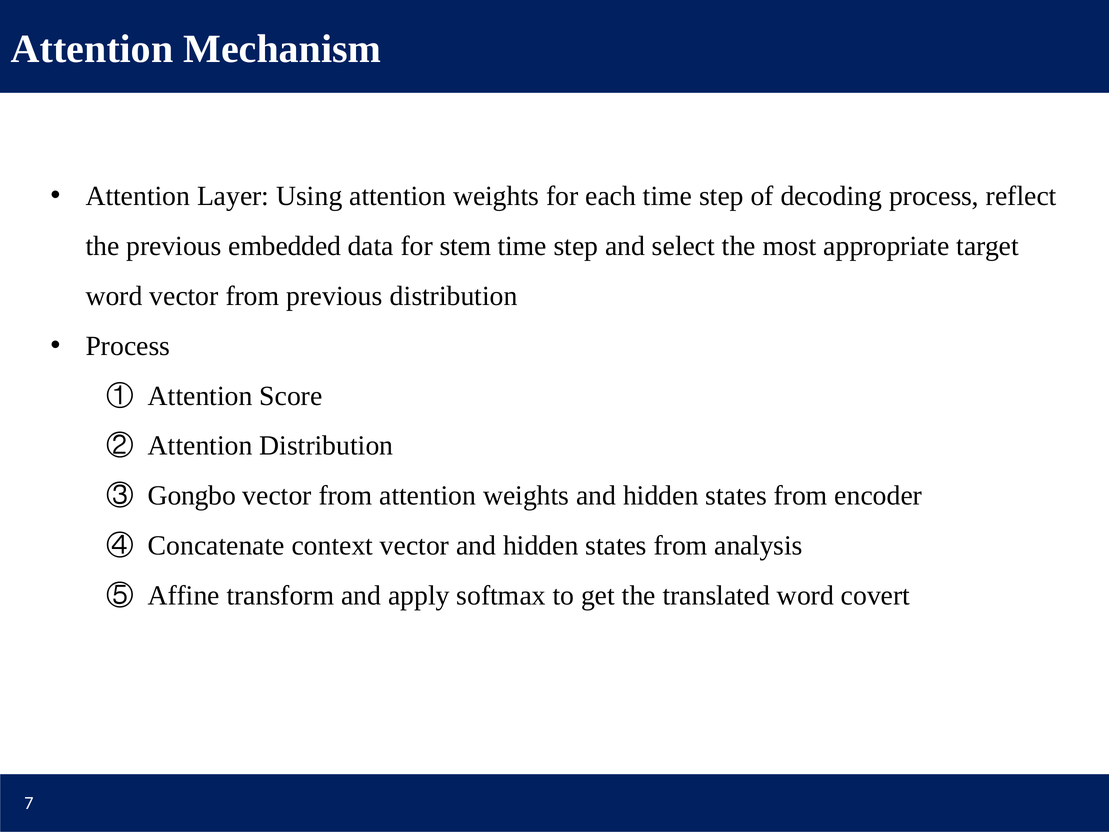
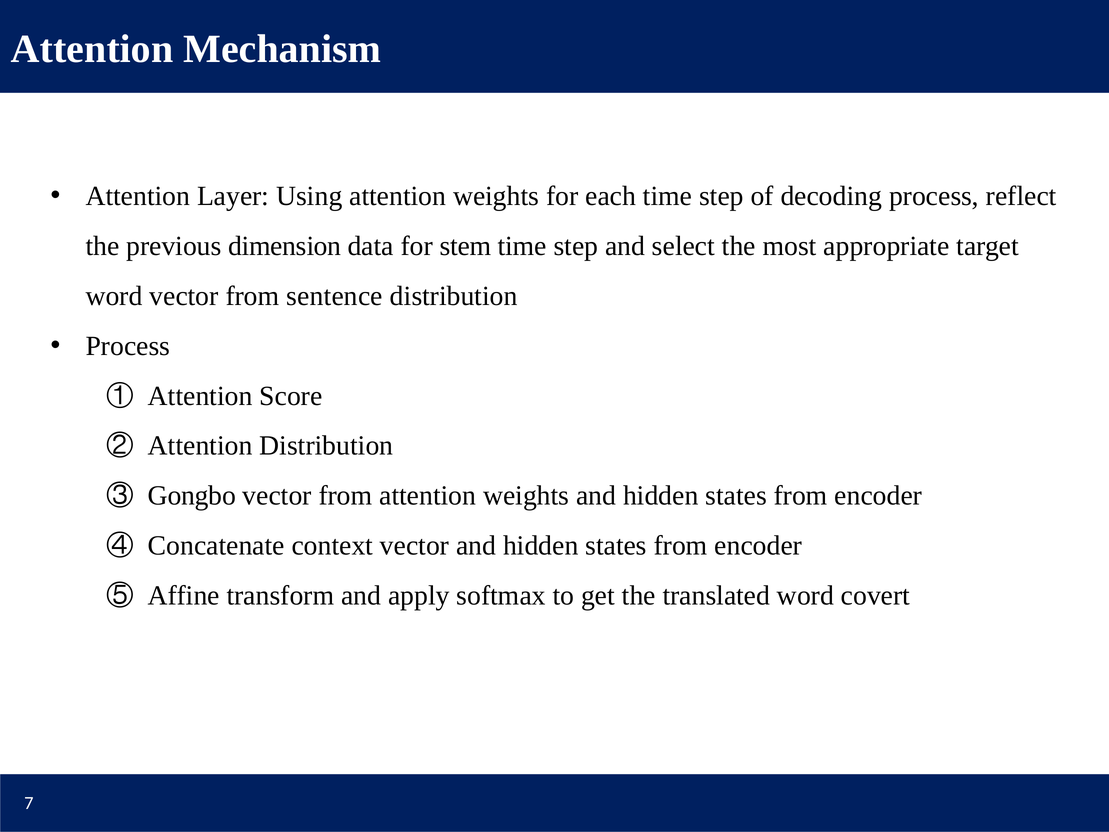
embedded: embedded -> dimension (285, 246)
from previous: previous -> sentence (335, 296)
analysis: analysis -> encoder (758, 545)
